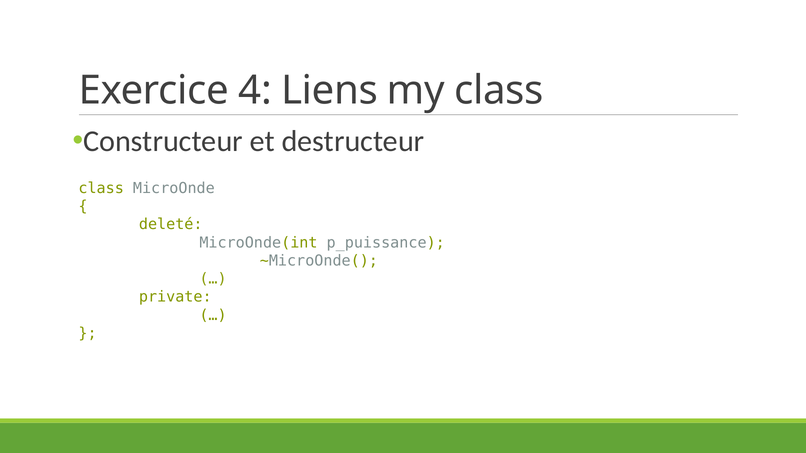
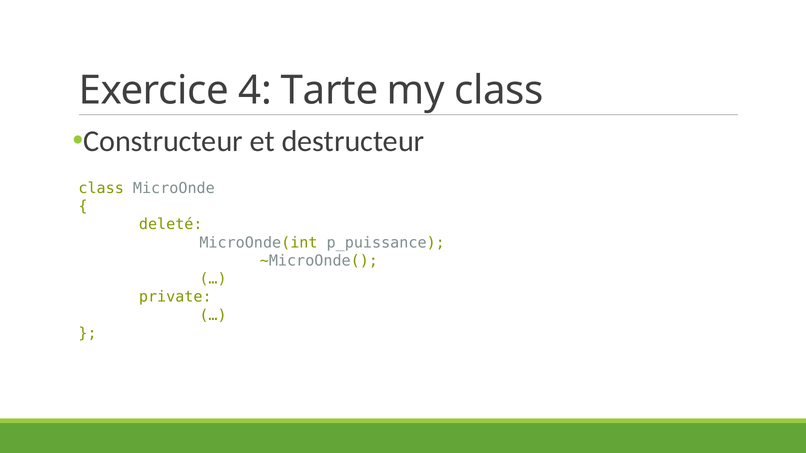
Liens: Liens -> Tarte (330, 90)
